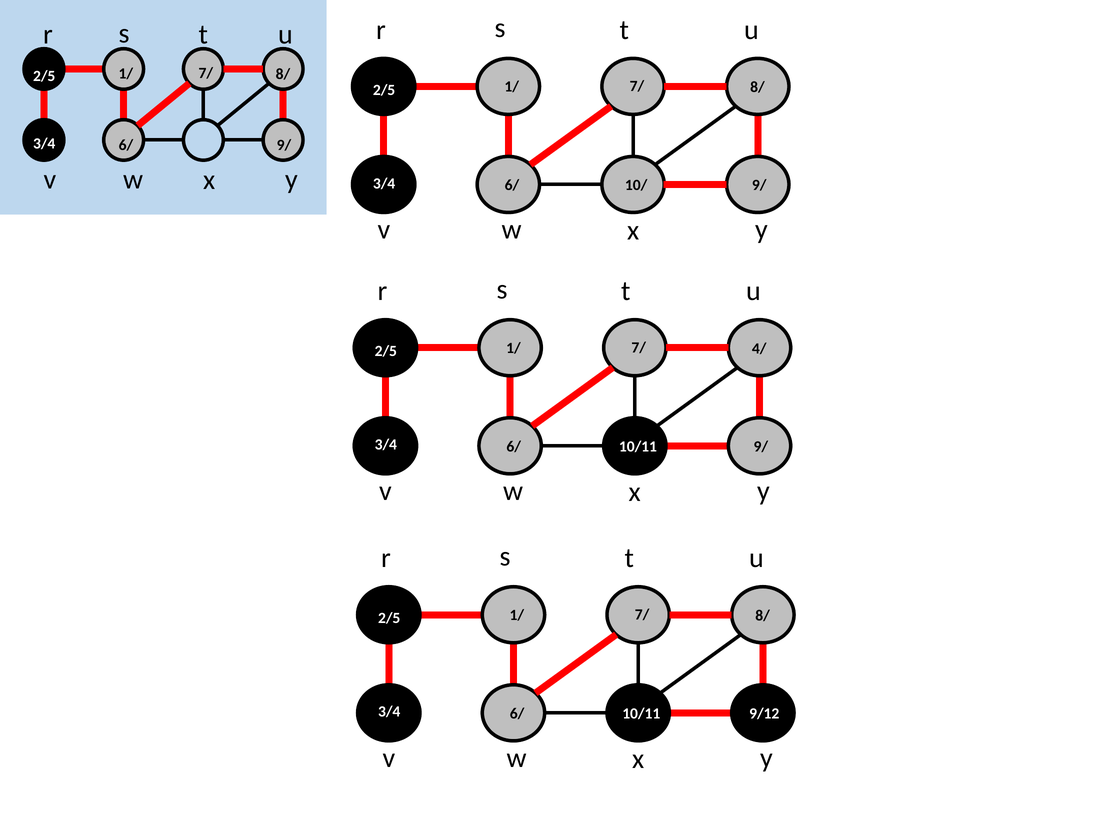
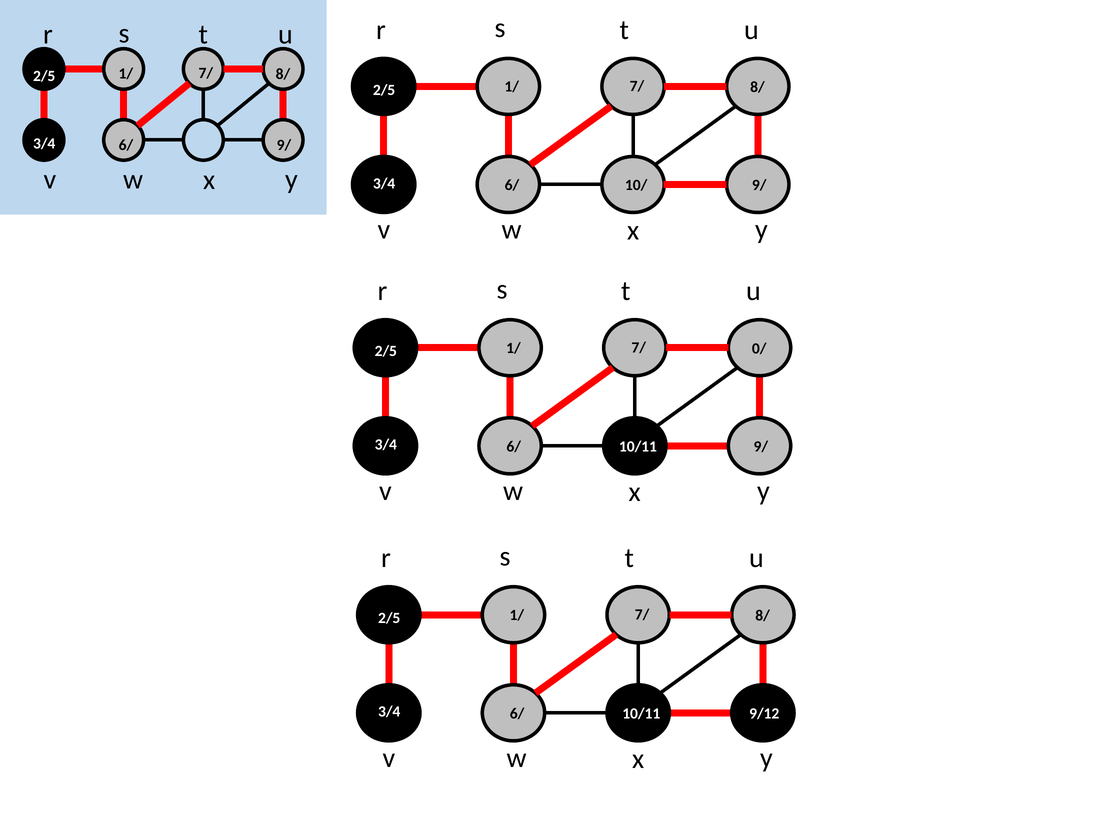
4/: 4/ -> 0/ (759, 348)
